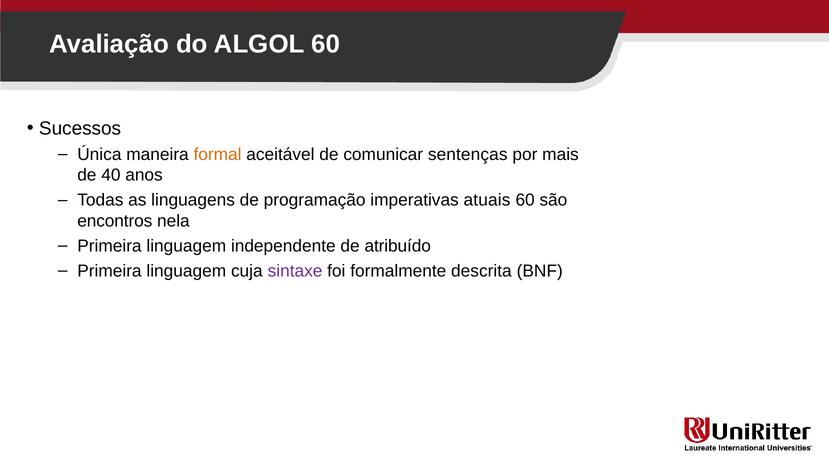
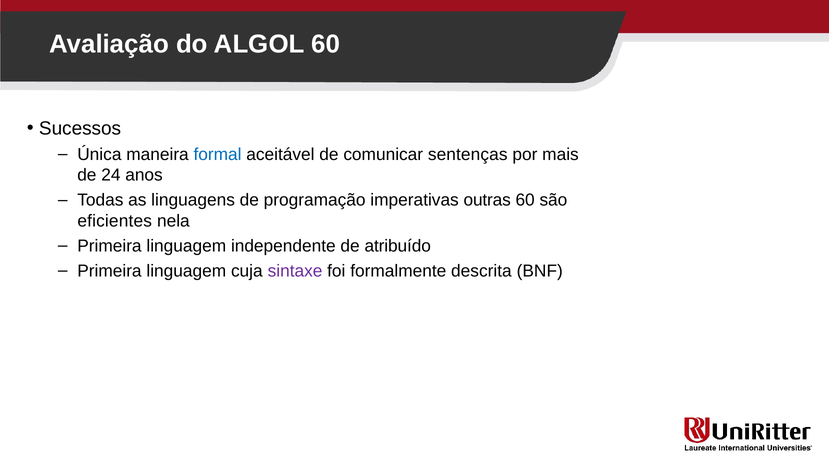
formal colour: orange -> blue (218, 154)
40: 40 -> 24 (111, 175)
atuais: atuais -> outras (487, 200)
encontros: encontros -> eficientes (115, 221)
